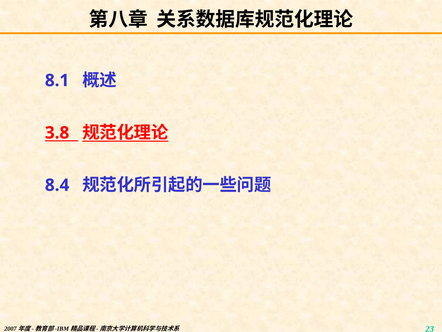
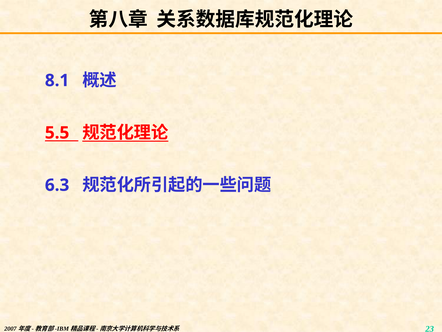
3.8: 3.8 -> 5.5 (57, 133)
8.4: 8.4 -> 6.3 (57, 185)
